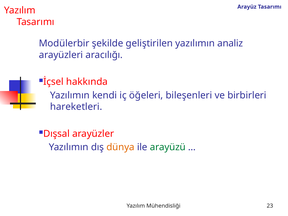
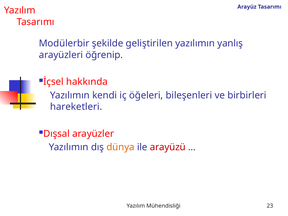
analiz: analiz -> yanlış (230, 43)
aracılığı: aracılığı -> öğrenip (104, 55)
arayüzü colour: green -> red (168, 147)
